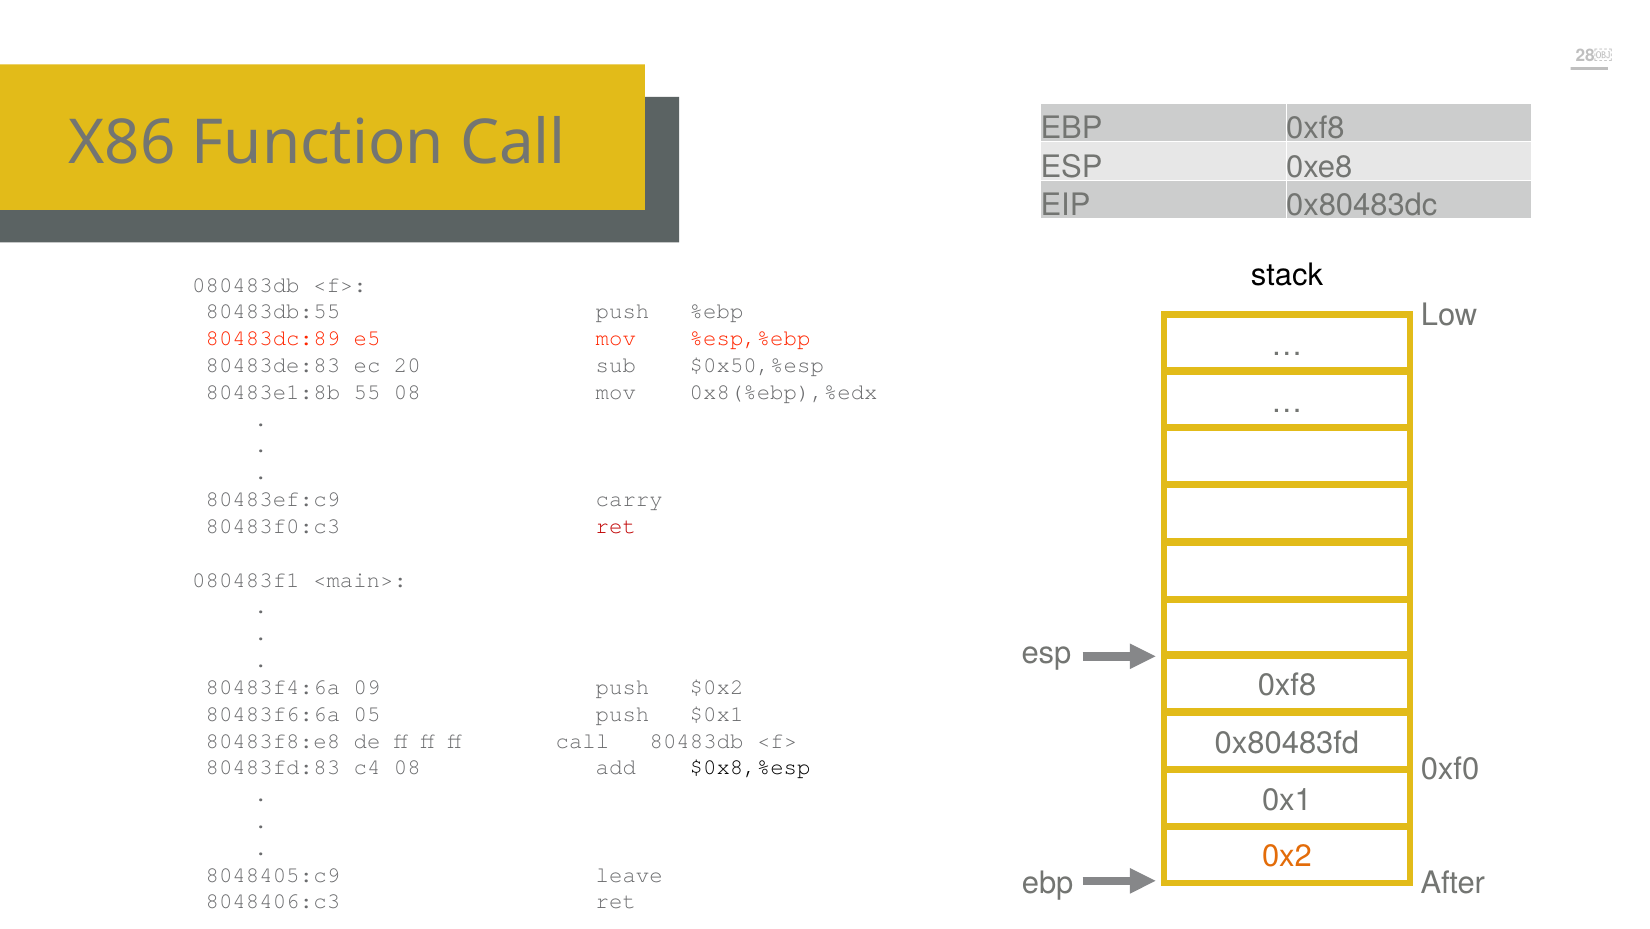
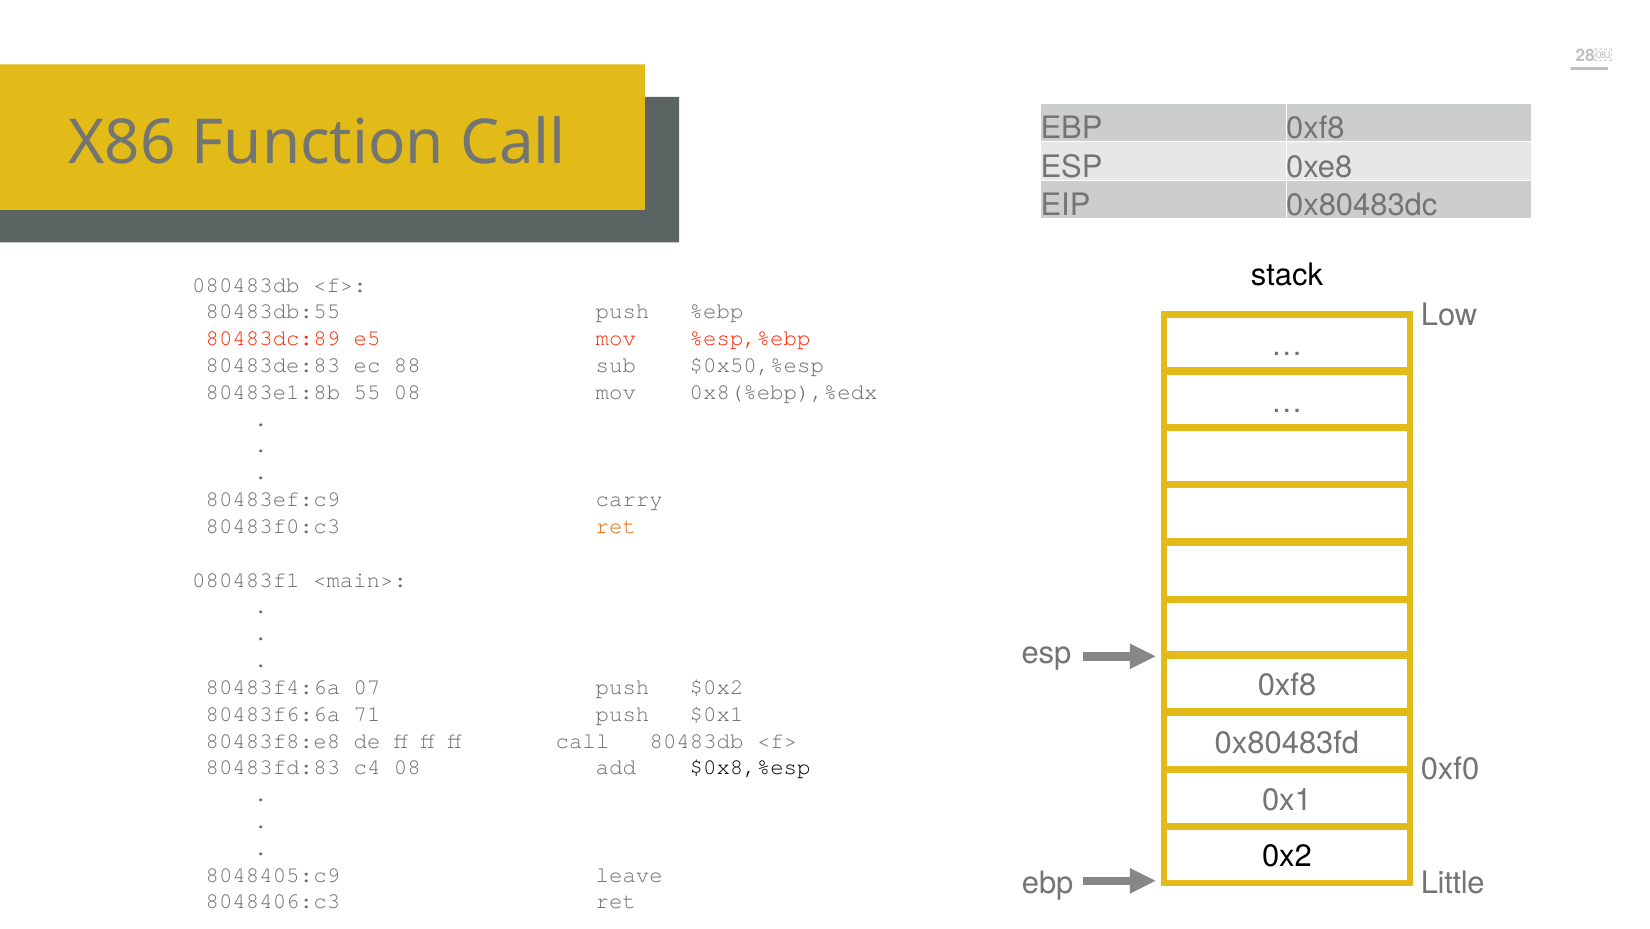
20: 20 -> 88 (407, 365)
ret colour: red -> orange (616, 526)
09: 09 -> 07 (367, 687)
05: 05 -> 71 (367, 714)
0x2 colour: orange -> black (1287, 856)
After: After -> Little (1453, 883)
